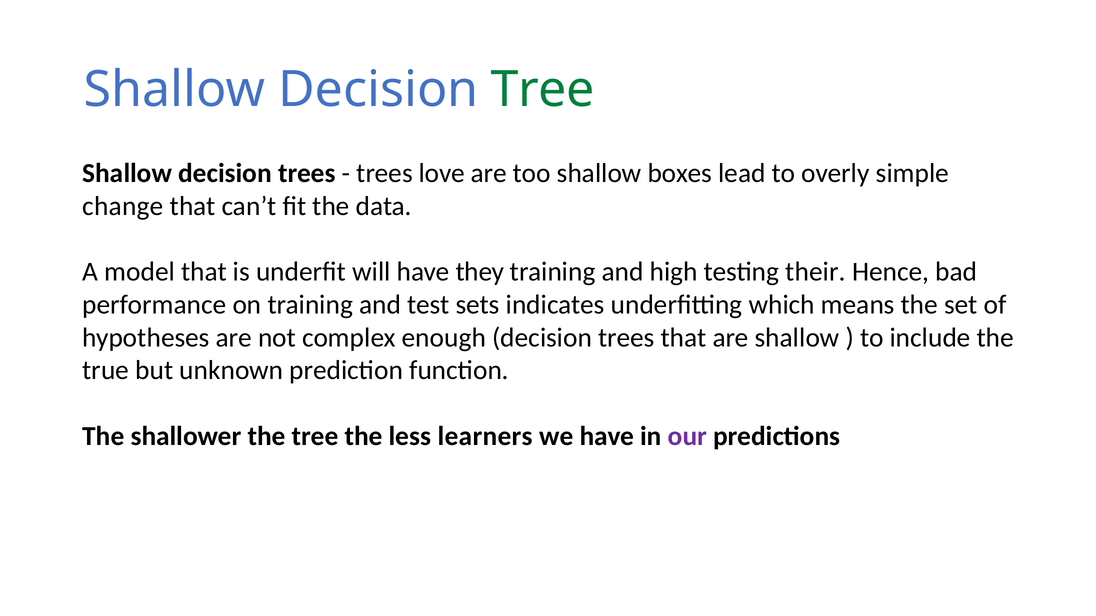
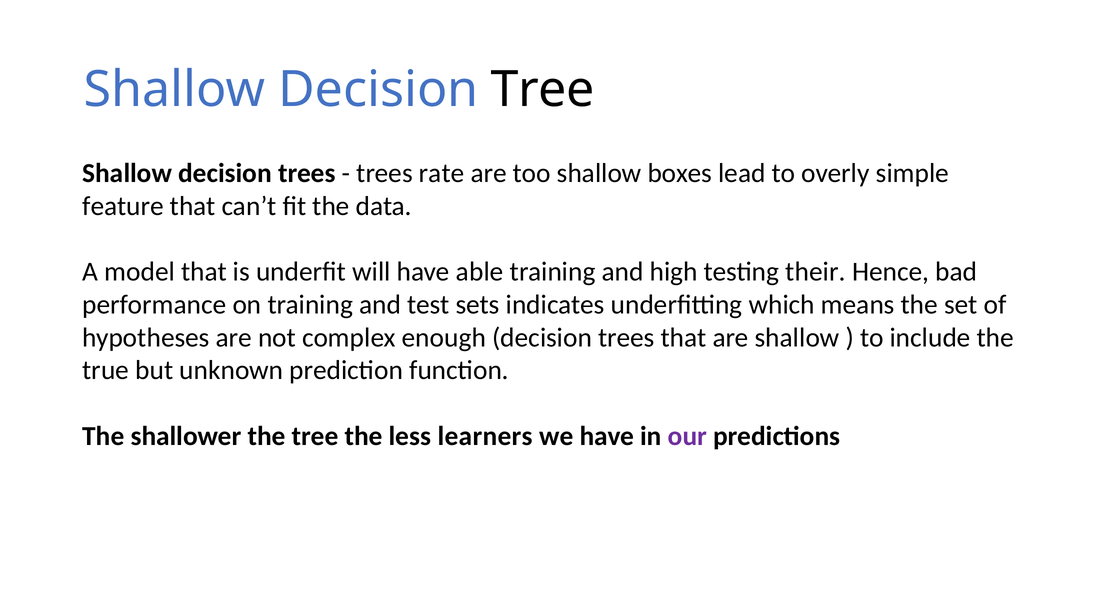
Tree colour: green -> black (543, 90)
love: love -> rate (442, 173)
change: change -> feature (123, 206)
they: they -> able (480, 272)
